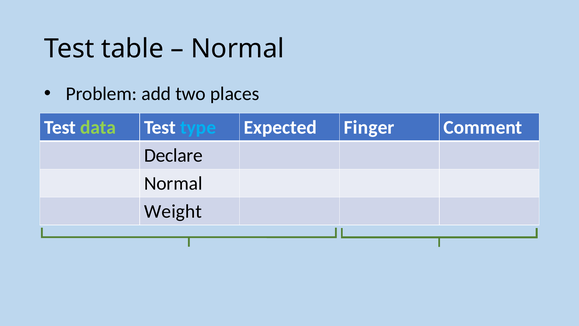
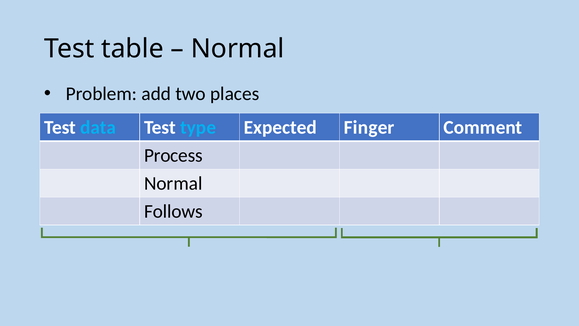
data colour: light green -> light blue (98, 127)
Declare: Declare -> Process (173, 155)
Weight: Weight -> Follows (173, 211)
